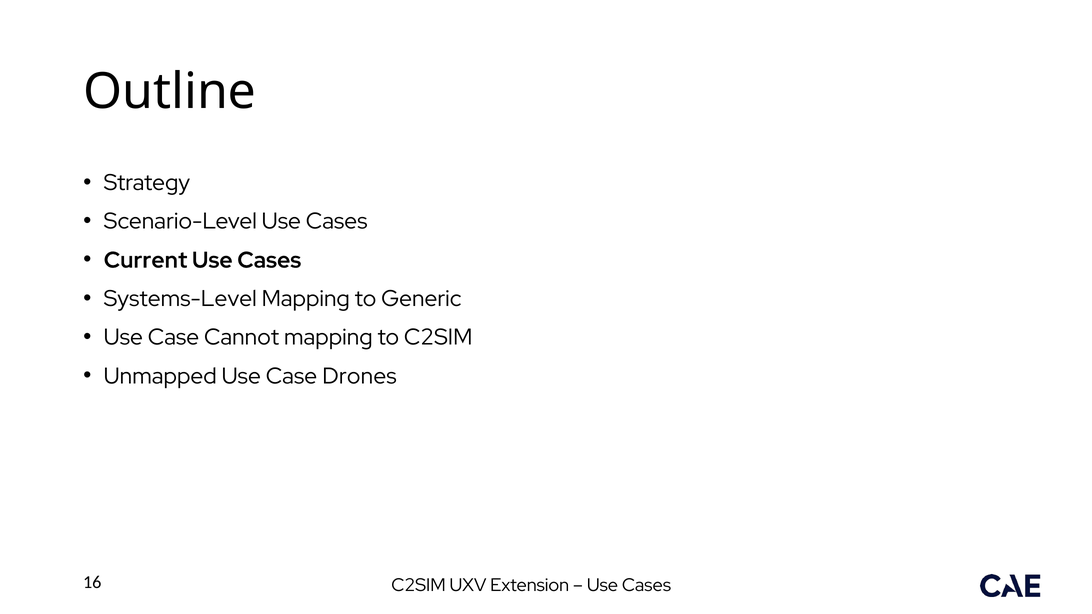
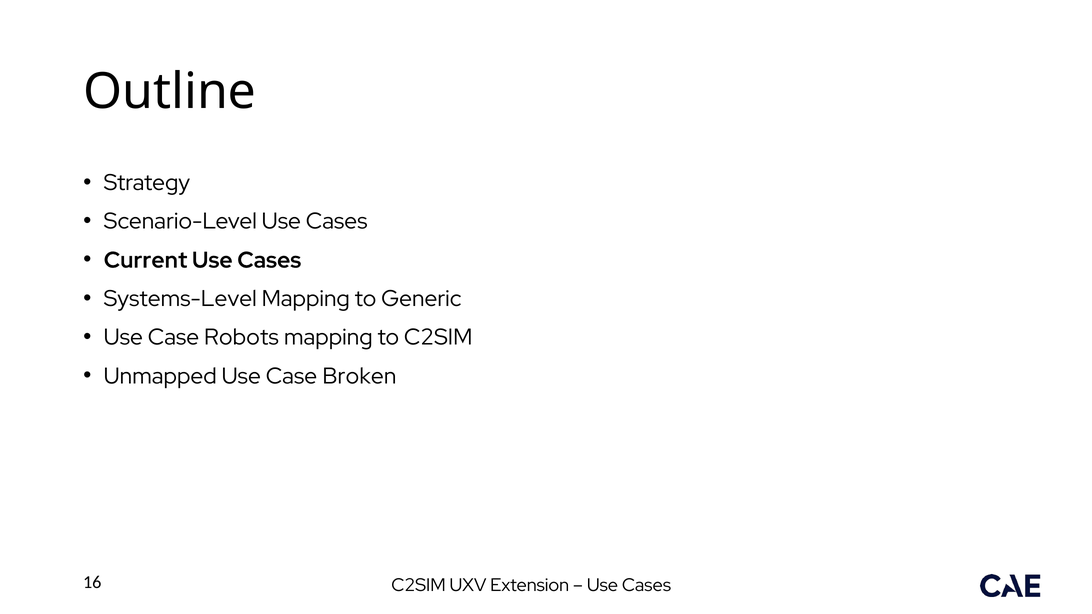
Cannot: Cannot -> Robots (241, 338)
Drones: Drones -> Broken (359, 376)
